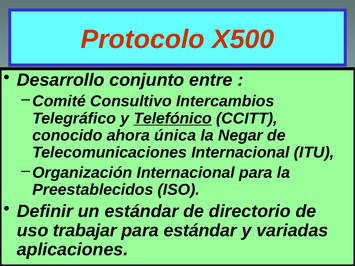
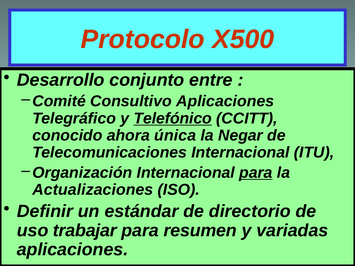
Consultivo Intercambios: Intercambios -> Aplicaciones (225, 101)
para underline: none -> present (256, 173)
Preestablecidos: Preestablecidos -> Actualizaciones (93, 190)
para estándar: estándar -> resumen (200, 231)
